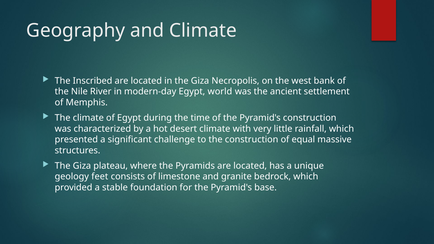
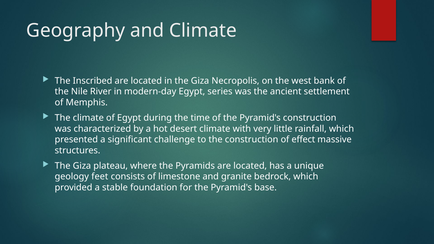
world: world -> series (220, 92)
equal: equal -> effect (303, 140)
